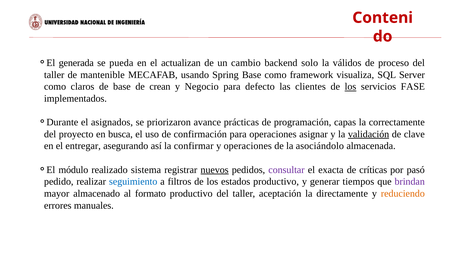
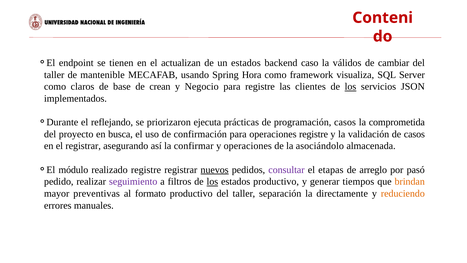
generada: generada -> endpoint (76, 63)
pueda: pueda -> tienen (121, 63)
un cambio: cambio -> estados (246, 63)
solo: solo -> caso (310, 63)
proceso: proceso -> cambiar (394, 63)
Spring Base: Base -> Hora (252, 75)
para defecto: defecto -> registre (260, 87)
FASE: FASE -> JSON (413, 87)
asignados: asignados -> reflejando (112, 122)
avance: avance -> ejecuta (207, 122)
programación capas: capas -> casos (345, 122)
correctamente: correctamente -> comprometida (397, 122)
operaciones asignar: asignar -> registre (314, 134)
validación underline: present -> none (369, 134)
de clave: clave -> casos (414, 134)
el entregar: entregar -> registrar (83, 146)
realizado sistema: sistema -> registre (146, 170)
exacta: exacta -> etapas (331, 170)
críticas: críticas -> arreglo (373, 170)
seguimiento colour: blue -> purple (133, 181)
los underline: none -> present (212, 181)
brindan colour: purple -> orange (410, 181)
almacenado: almacenado -> preventivas (97, 193)
aceptación: aceptación -> separación (280, 193)
